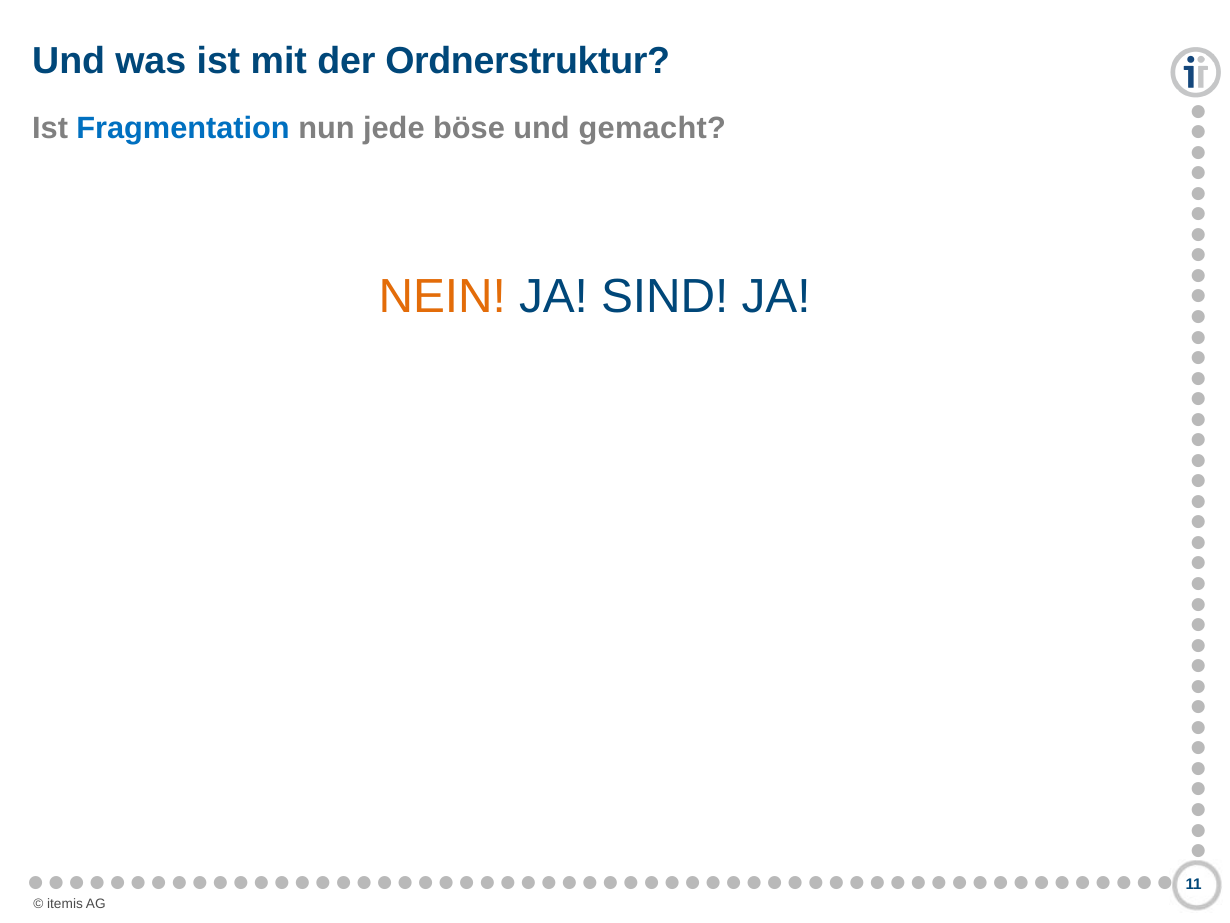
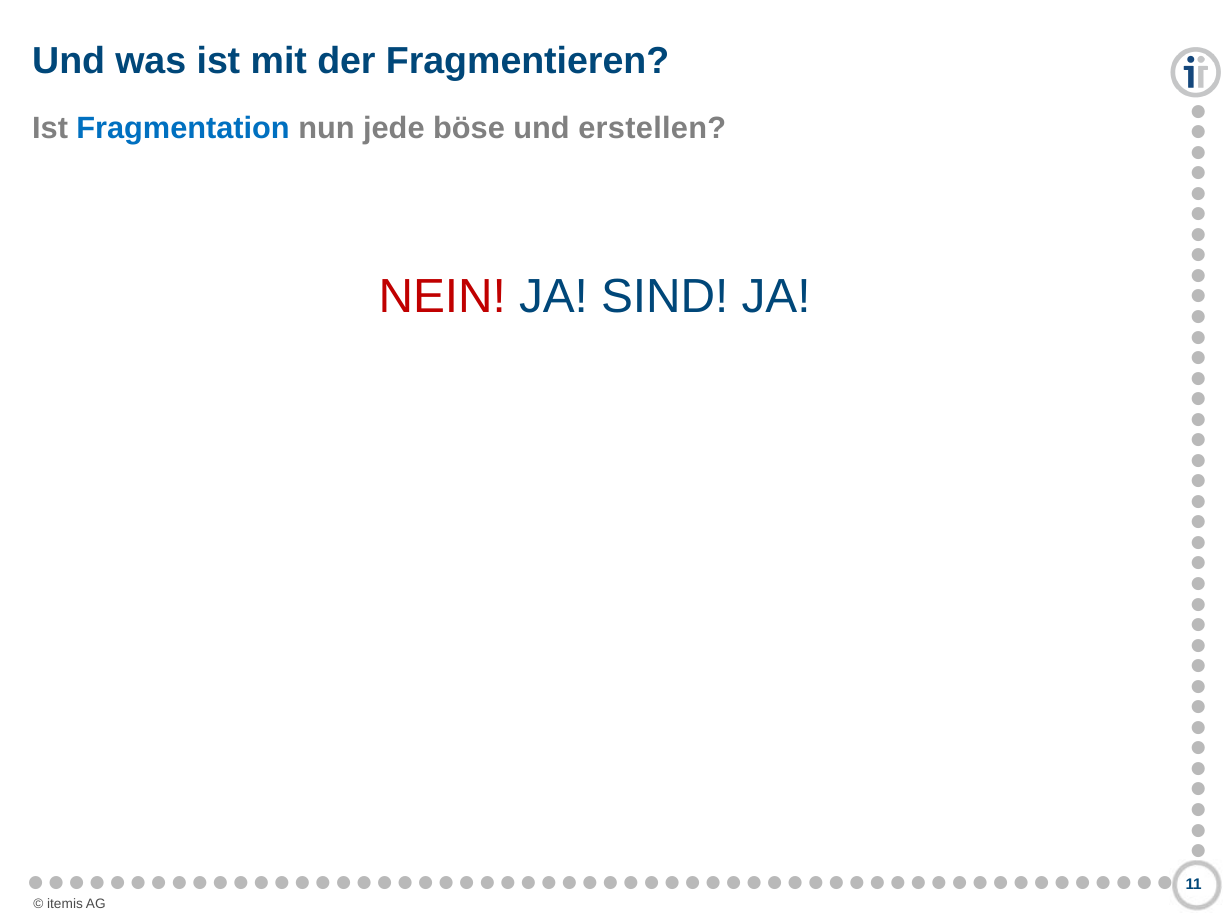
Ordnerstruktur: Ordnerstruktur -> Fragmentieren (528, 61)
gemacht: gemacht -> erstellen (652, 128)
NEIN colour: orange -> red (442, 297)
